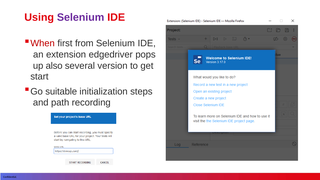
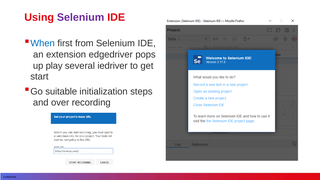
When colour: red -> blue (43, 43)
also: also -> play (54, 66)
version: version -> iedriver (113, 66)
path: path -> over (60, 103)
